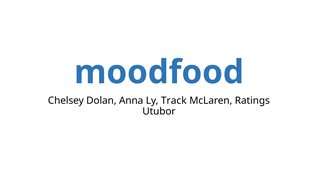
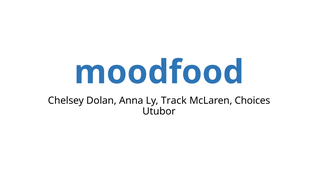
Ratings: Ratings -> Choices (252, 100)
